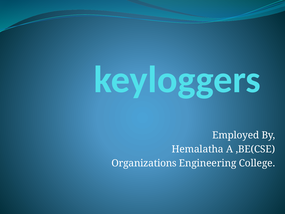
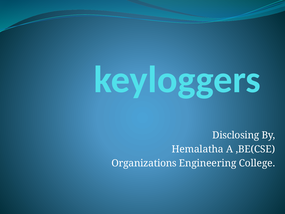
Employed: Employed -> Disclosing (236, 135)
